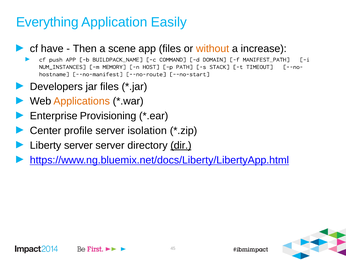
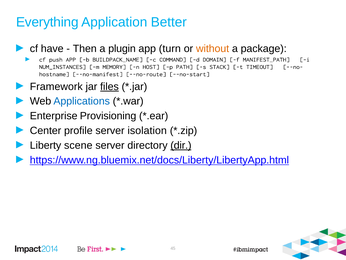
Easily: Easily -> Better (169, 22)
scene: scene -> plugin (122, 49)
app files: files -> turn (170, 49)
increase: increase -> package (264, 49)
Developers: Developers -> Framework (56, 86)
files underline: none -> present (109, 86)
Applications colour: orange -> blue (82, 101)
Liberty server: server -> scene (78, 145)
